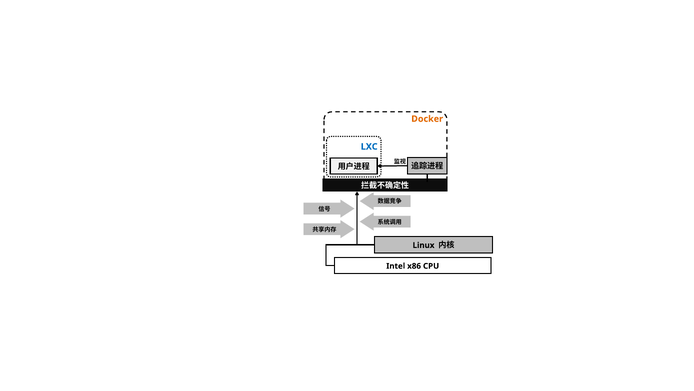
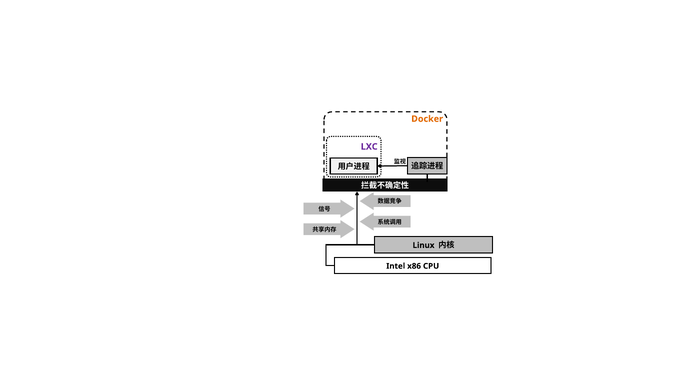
LXC colour: blue -> purple (369, 146)
